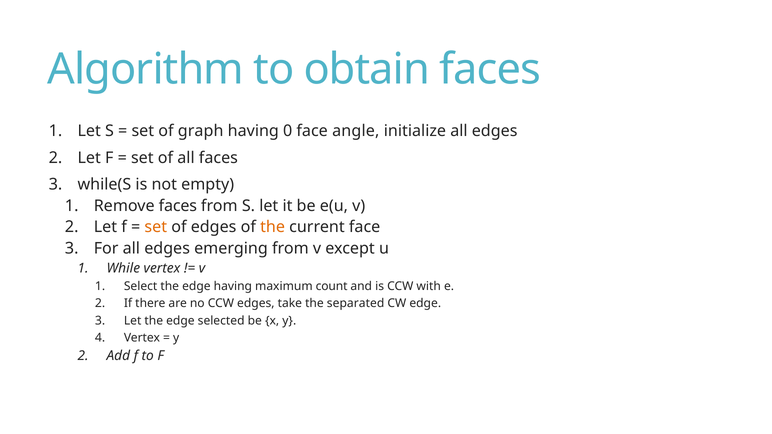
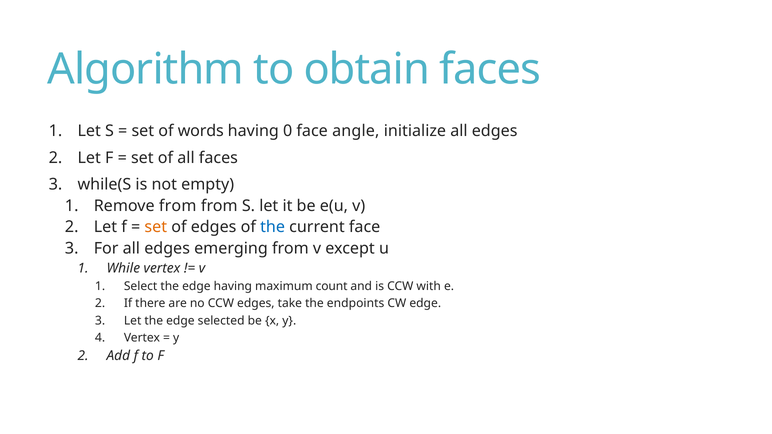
graph: graph -> words (201, 131)
Remove faces: faces -> from (178, 206)
the colour: orange -> blue (273, 227)
separated: separated -> endpoints (356, 304)
